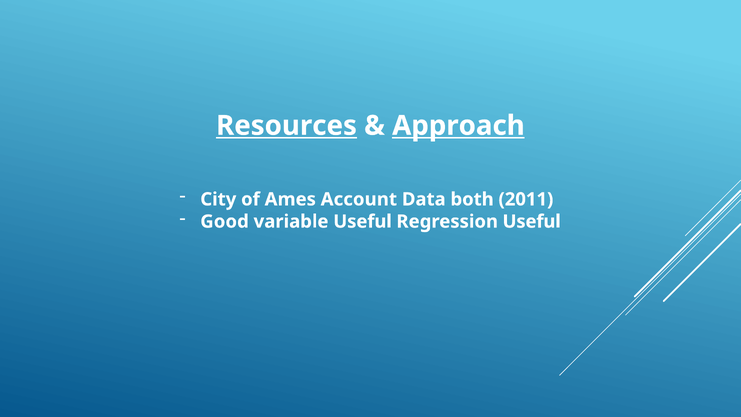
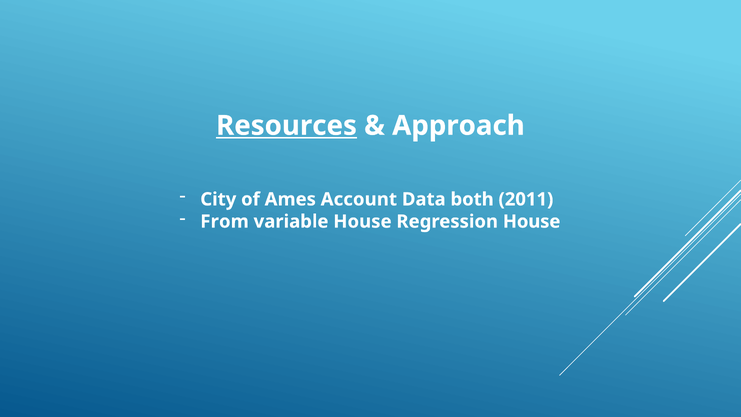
Approach underline: present -> none (458, 126)
Good: Good -> From (225, 221)
variable Useful: Useful -> House (362, 221)
Regression Useful: Useful -> House (532, 221)
